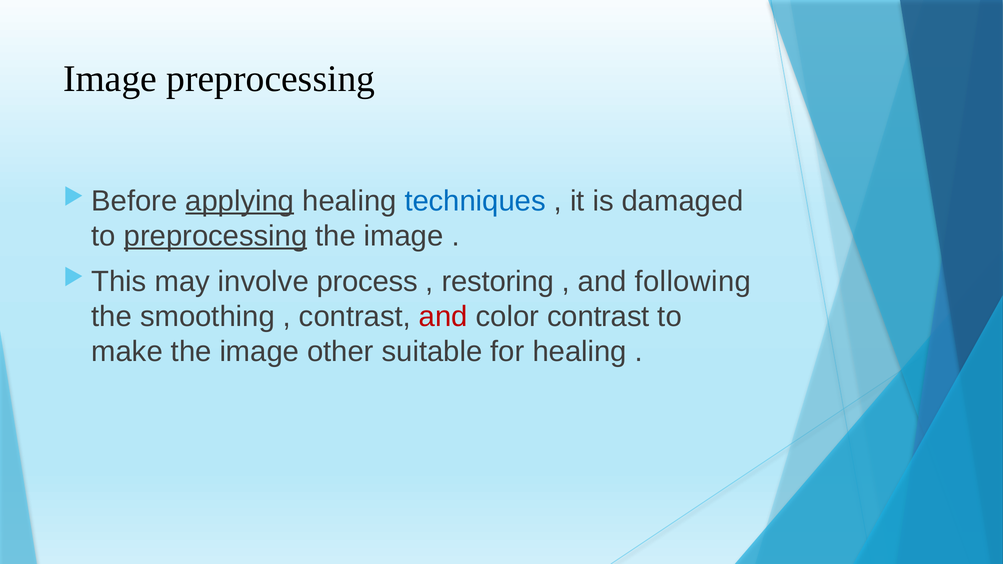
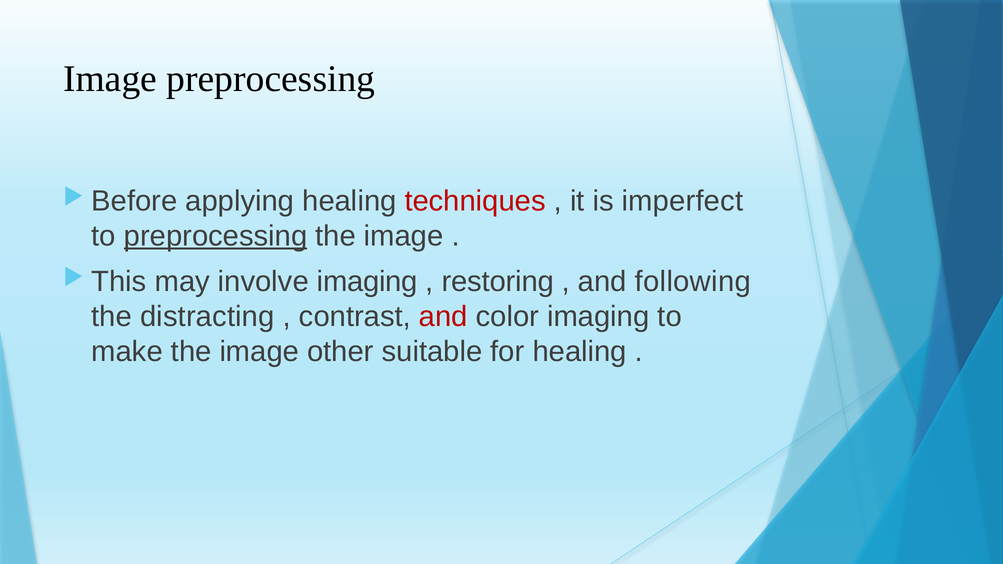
applying underline: present -> none (240, 201)
techniques colour: blue -> red (475, 201)
damaged: damaged -> imperfect (683, 201)
involve process: process -> imaging (367, 282)
smoothing: smoothing -> distracting (207, 317)
color contrast: contrast -> imaging (598, 317)
